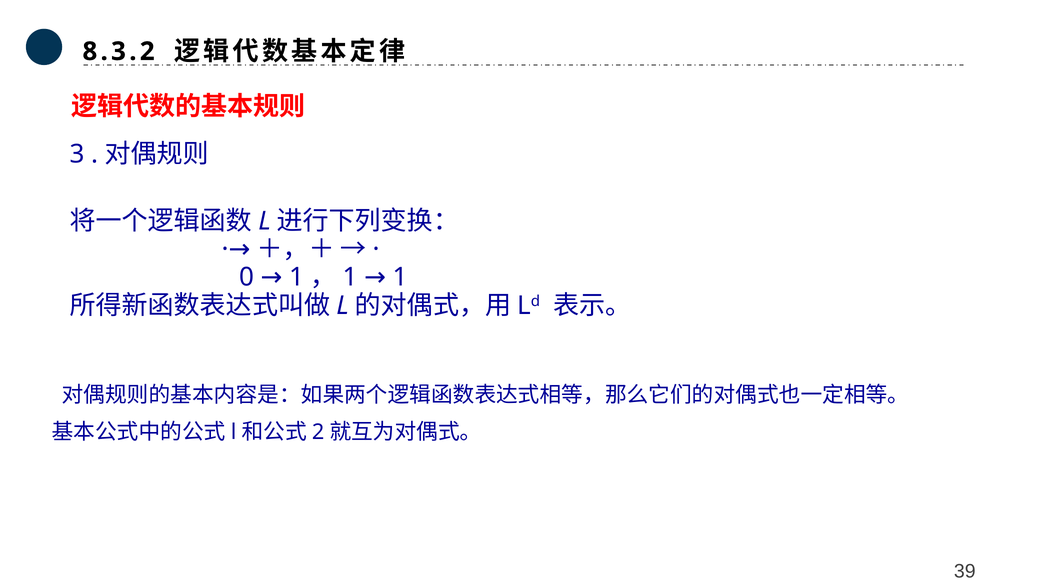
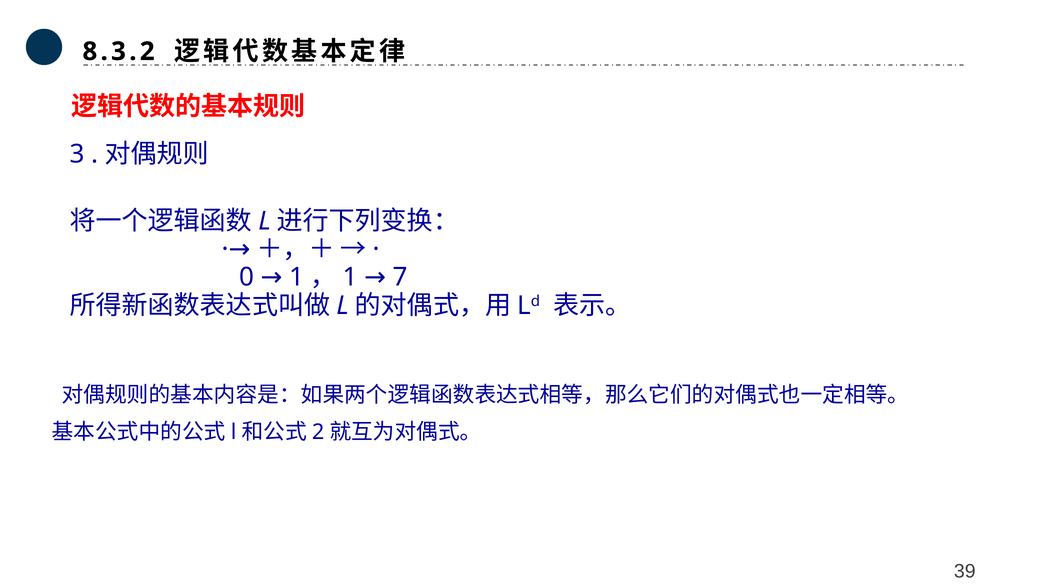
1: 1 -> 7 (400, 277)
